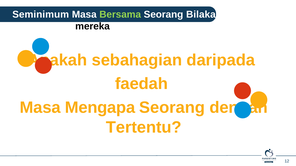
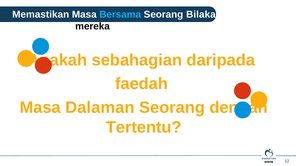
Seminimum: Seminimum -> Memastikan (41, 14)
Bersama colour: light green -> light blue (120, 14)
Mengapa: Mengapa -> Dalaman (100, 108)
